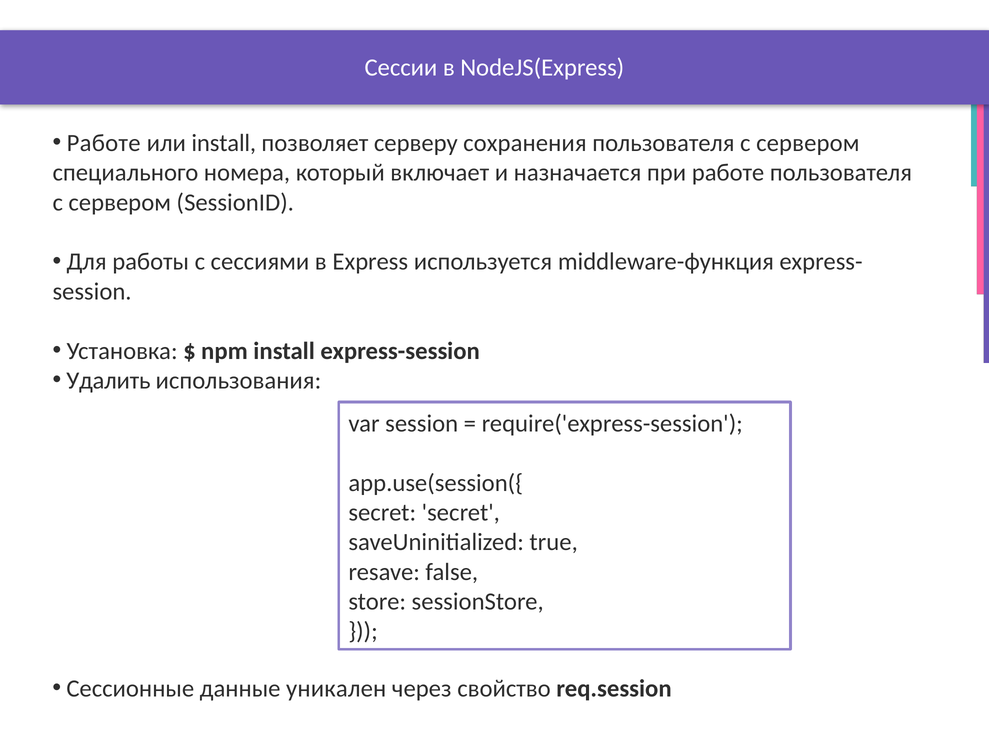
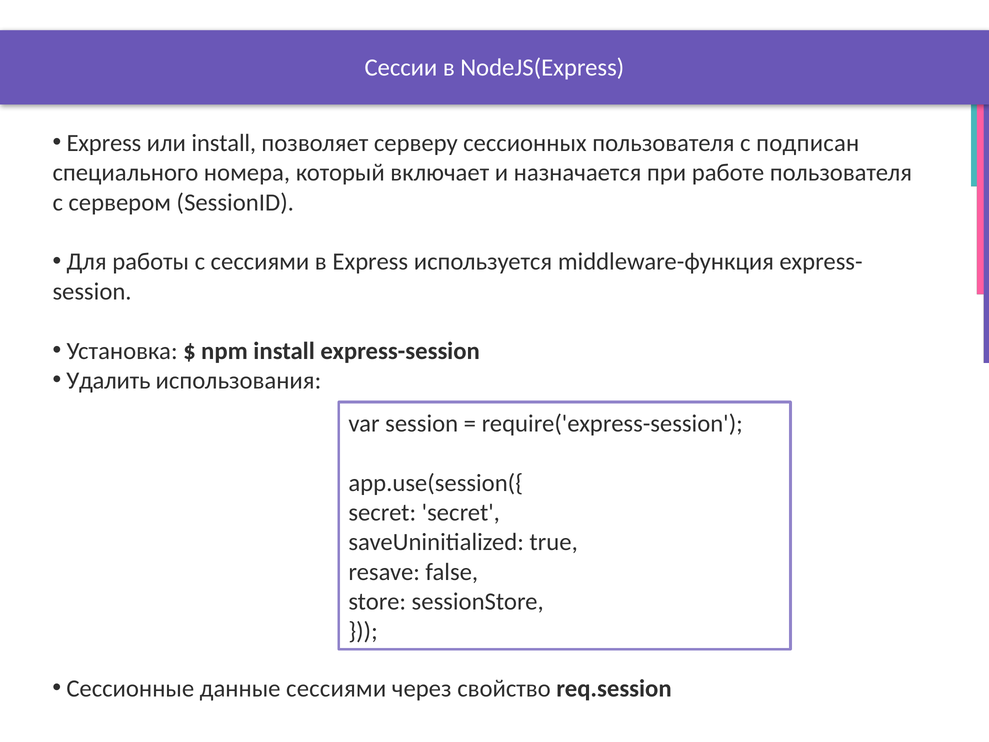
Работе: Работе -> Express (104, 143)
сохранения: сохранения -> сессионных (525, 143)
сервером: сервером -> подписан (808, 143)
данные уникален: уникален -> сессиями (336, 688)
